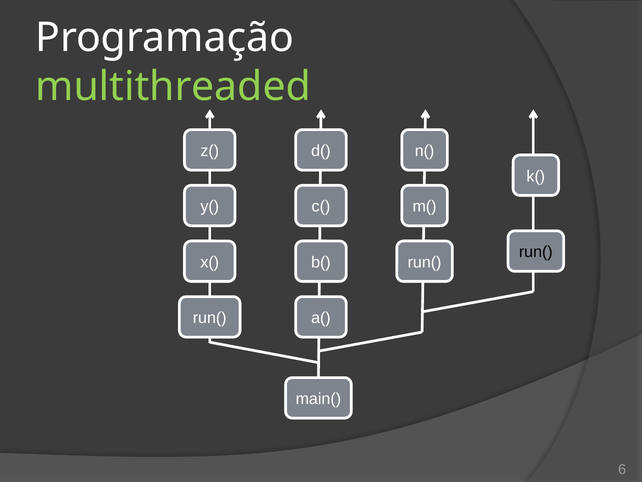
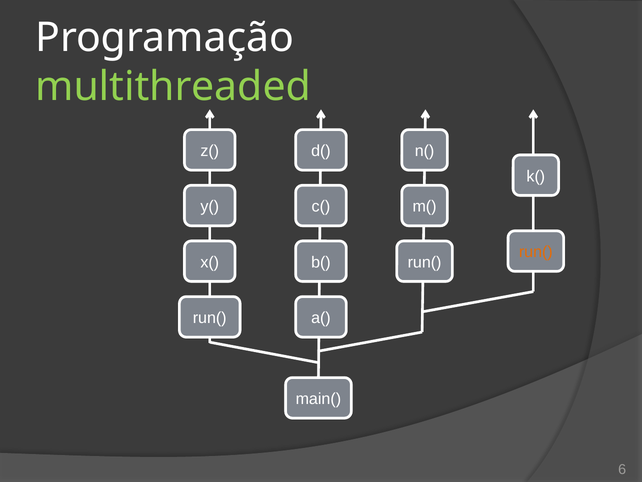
run( colour: black -> orange (536, 252)
